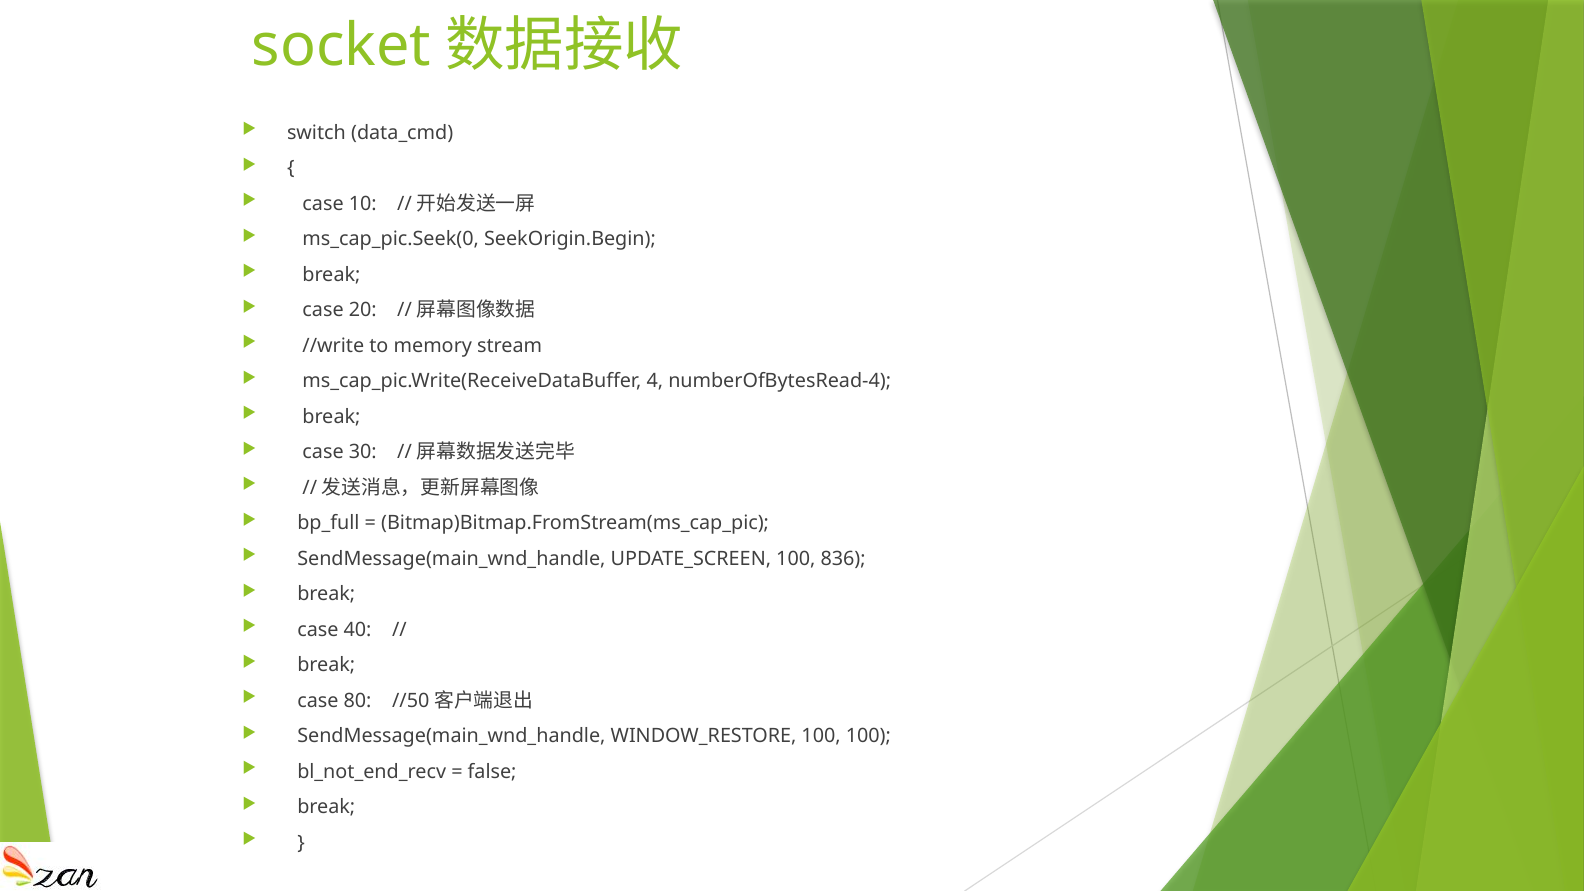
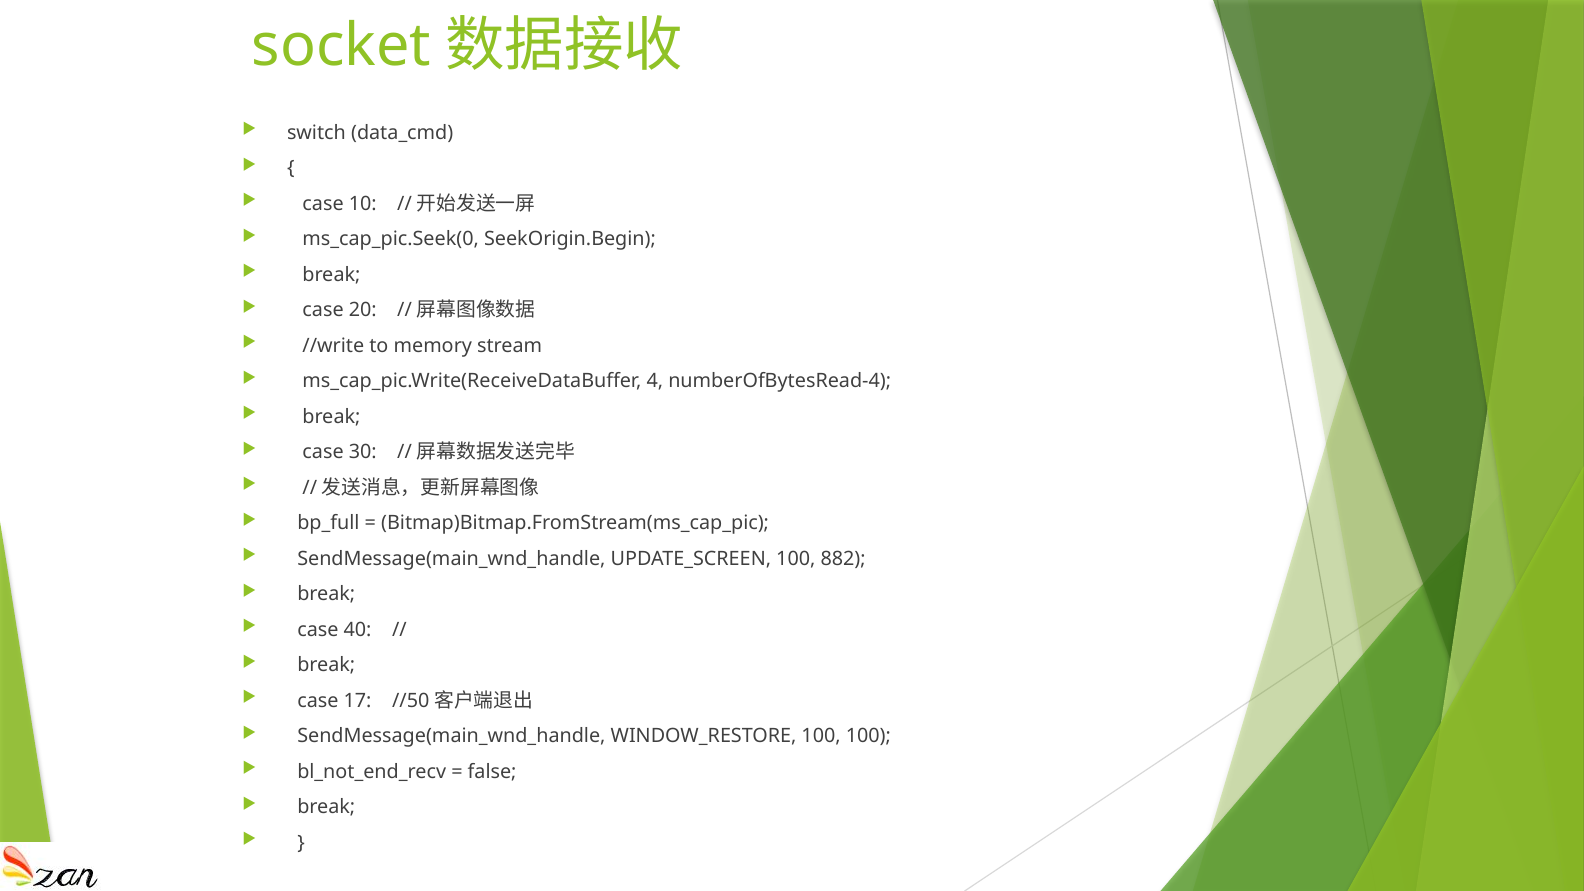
836: 836 -> 882 (843, 559)
80: 80 -> 17 (358, 701)
